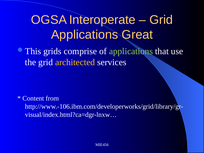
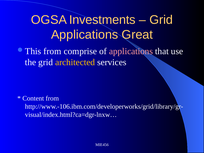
Interoperate: Interoperate -> Investments (102, 20)
grids: grids -> from (52, 51)
applications colour: light green -> pink (131, 51)
